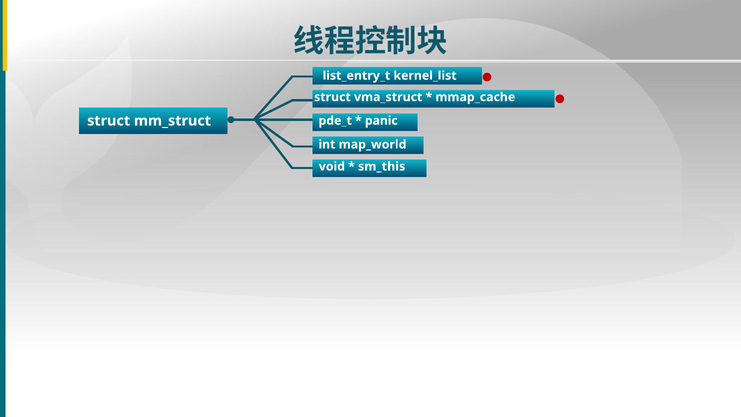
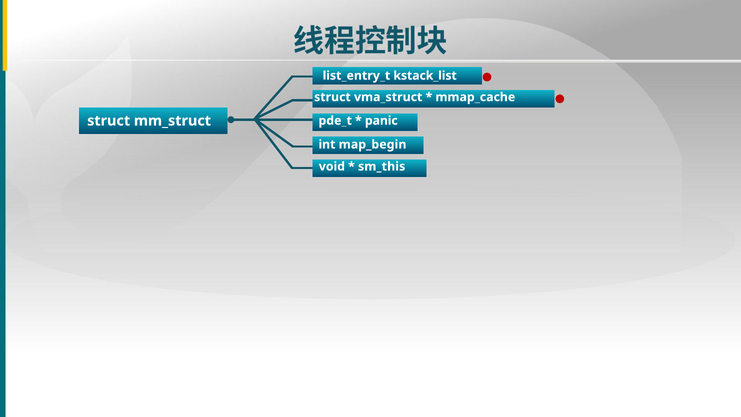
kernel_list: kernel_list -> kstack_list (425, 76)
map_world: map_world -> map_begin (373, 144)
